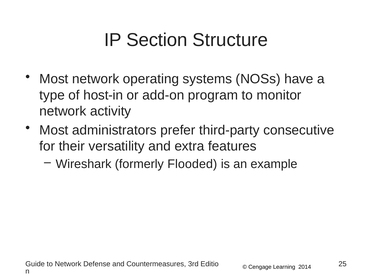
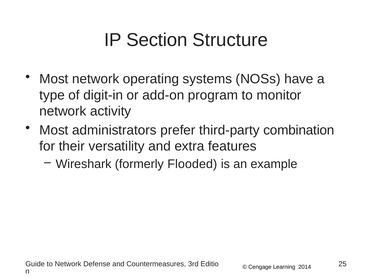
host-in: host-in -> digit-in (103, 95)
consecutive: consecutive -> combination (299, 130)
